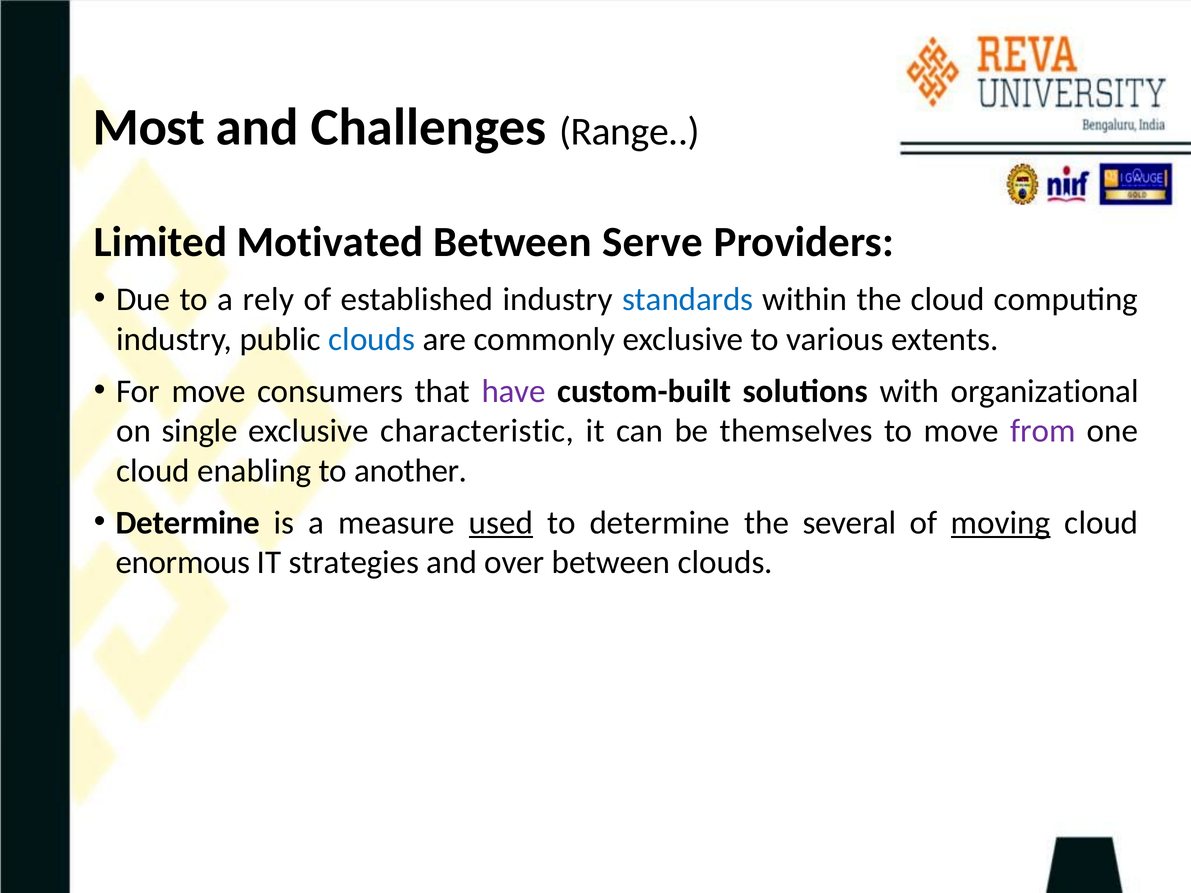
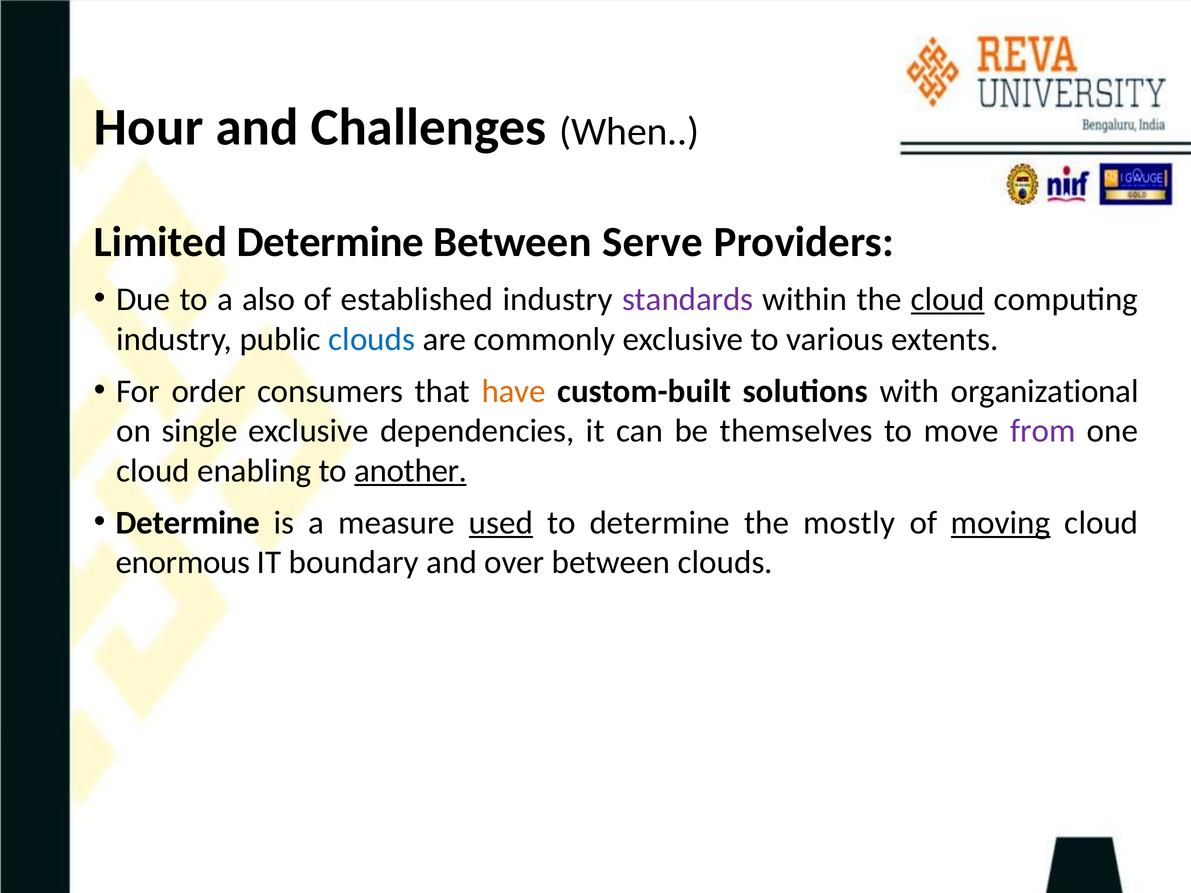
Most: Most -> Hour (149, 127)
Range: Range -> When (629, 132)
Limited Motivated: Motivated -> Determine (330, 242)
rely: rely -> also (269, 300)
standards colour: blue -> purple (688, 300)
cloud underline: none -> present (948, 300)
For move: move -> order (209, 391)
have colour: purple -> orange (514, 391)
characteristic: characteristic -> dependencies (477, 431)
another underline: none -> present (411, 471)
several: several -> mostly (849, 523)
strategies: strategies -> boundary (354, 563)
